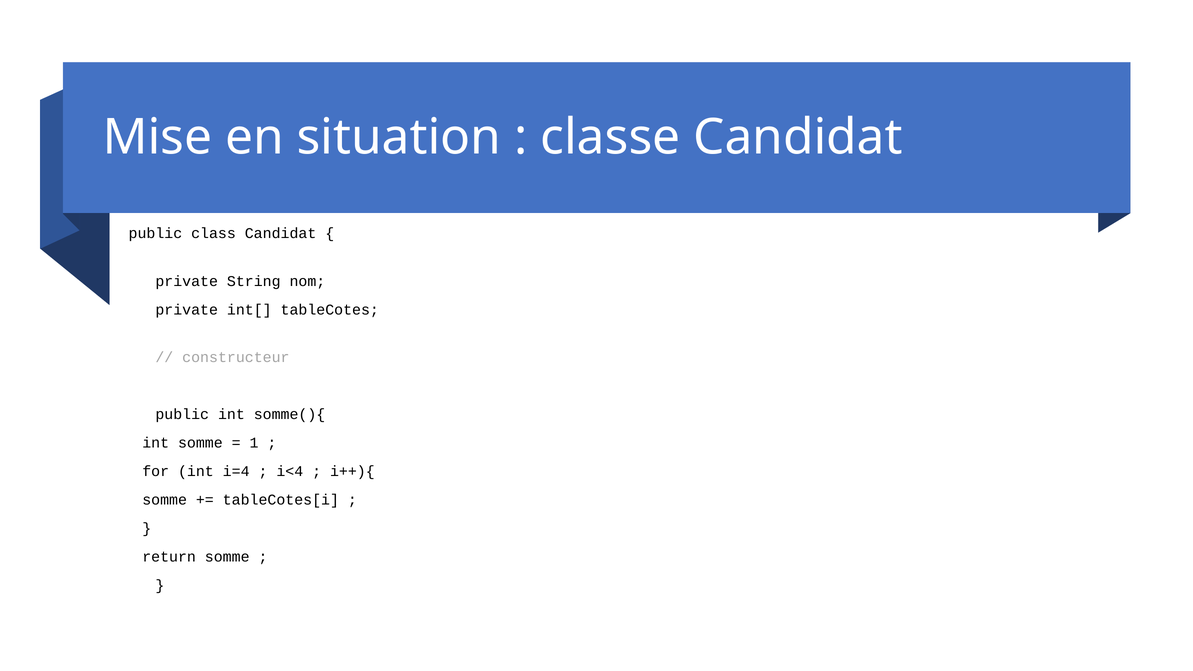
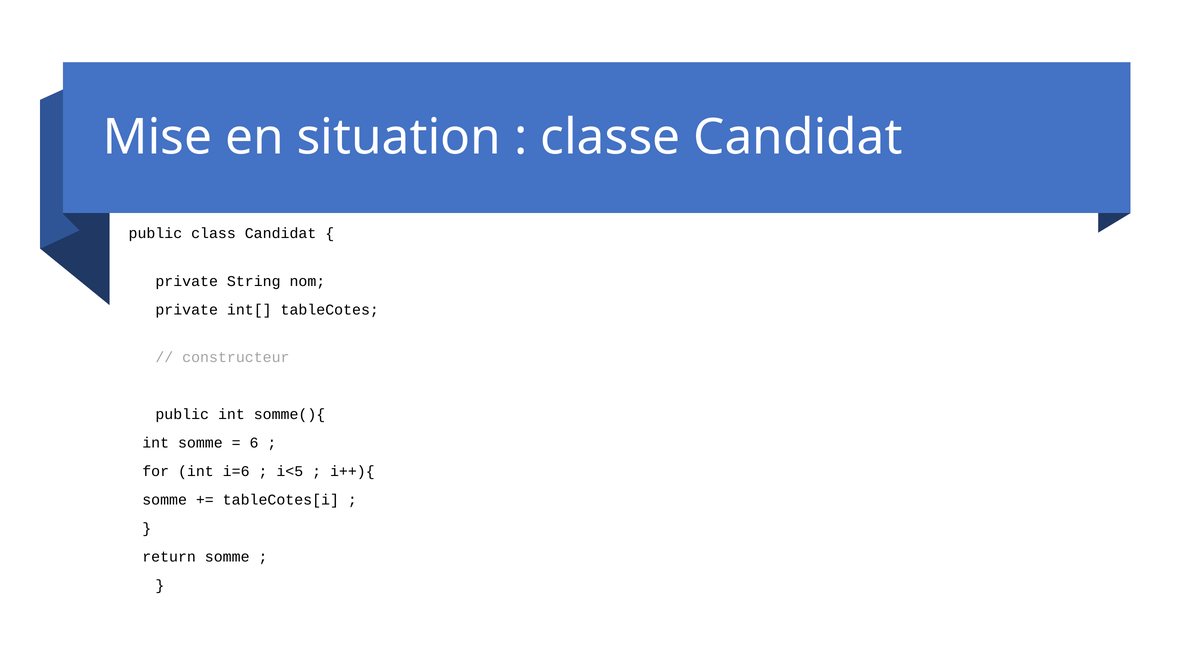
1: 1 -> 6 (254, 443)
i=4: i=4 -> i=6 (236, 471)
i<4: i<4 -> i<5 (290, 471)
